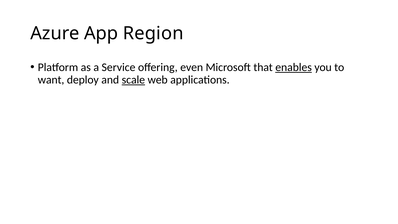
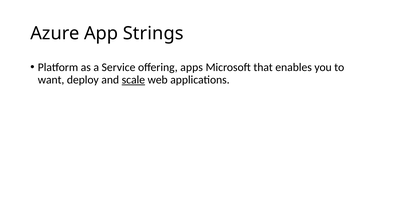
Region: Region -> Strings (153, 33)
even: even -> apps (192, 67)
enables underline: present -> none (294, 67)
